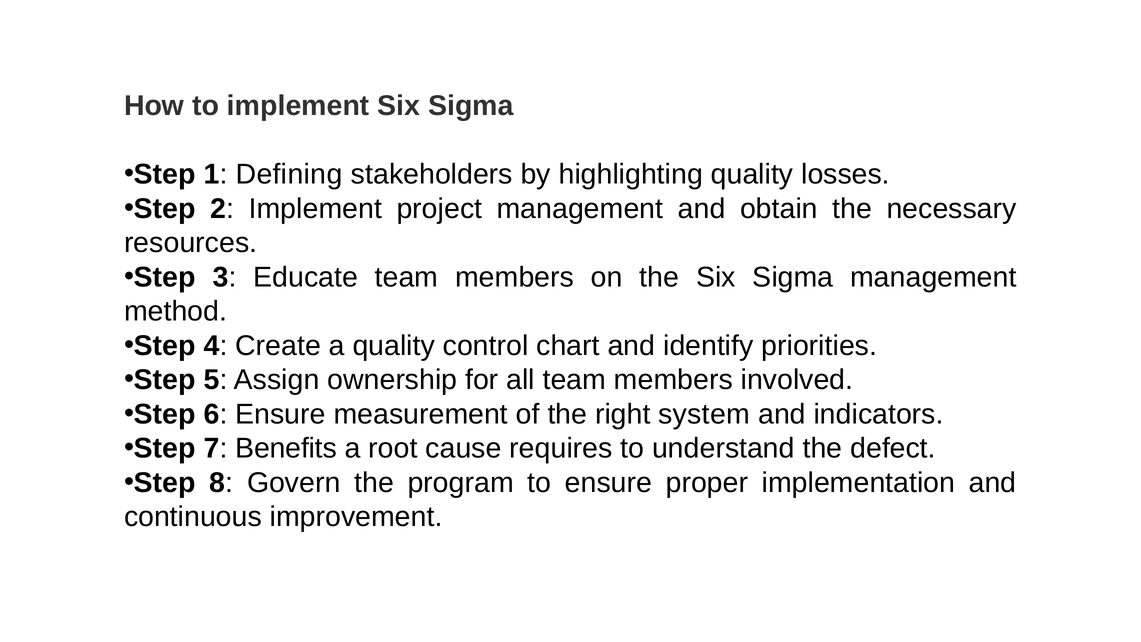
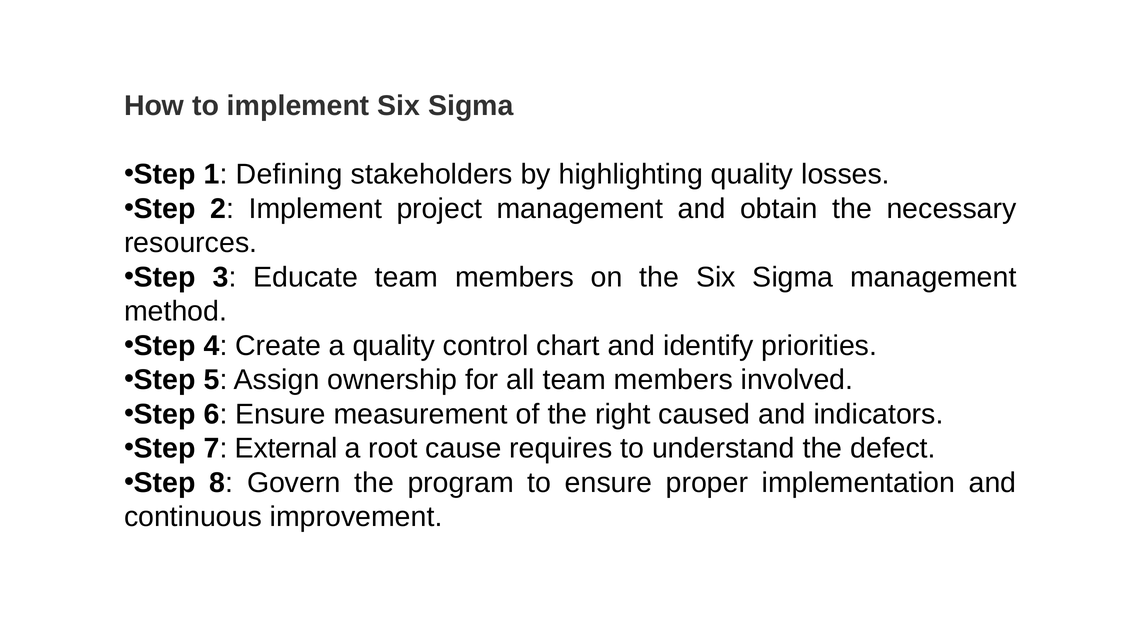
system: system -> caused (704, 414)
Benefits: Benefits -> External (286, 448)
